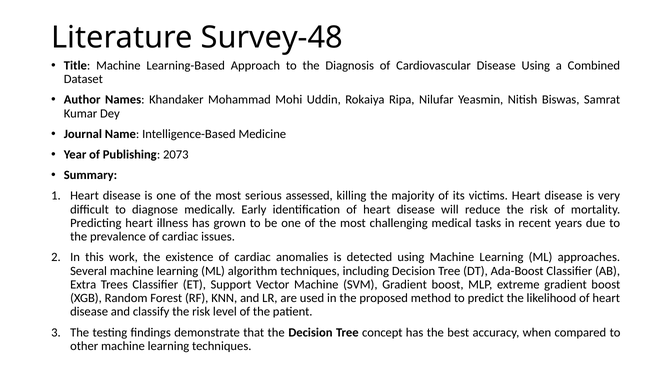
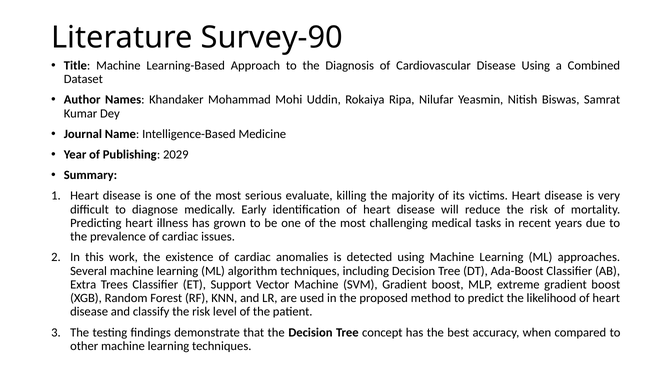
Survey-48: Survey-48 -> Survey-90 (272, 38)
2073: 2073 -> 2029 (176, 155)
assessed: assessed -> evaluate (309, 196)
